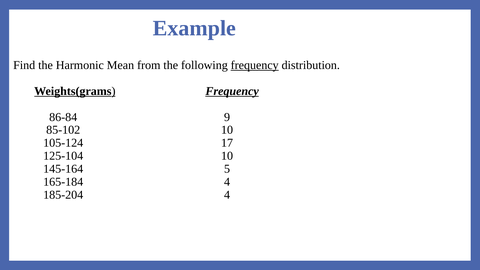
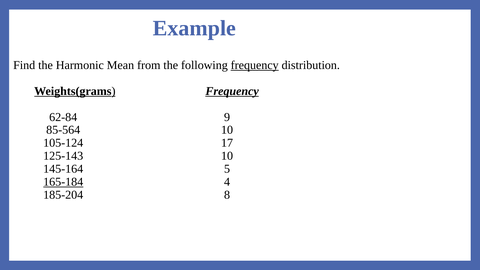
86-84: 86-84 -> 62-84 (63, 117)
85-102: 85-102 -> 85-564 (63, 130)
125-104: 125-104 -> 125-143 (63, 156)
165-184 underline: none -> present (63, 182)
185-204 4: 4 -> 8 (227, 195)
